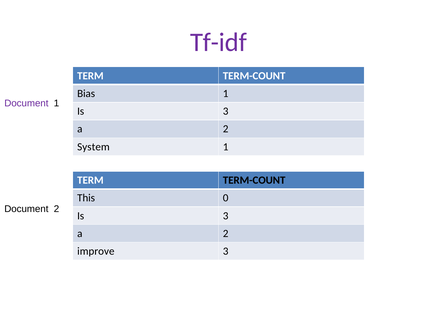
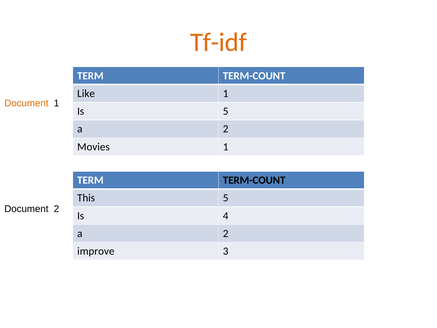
Tf-idf colour: purple -> orange (219, 42)
Bias: Bias -> Like (86, 93)
Document colour: purple -> orange (26, 103)
3: 3 -> 5 (226, 111)
System: System -> Movies (93, 147)
This 0: 0 -> 5 (226, 198)
3: 3 -> 4 (226, 216)
